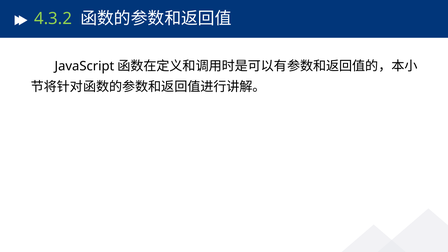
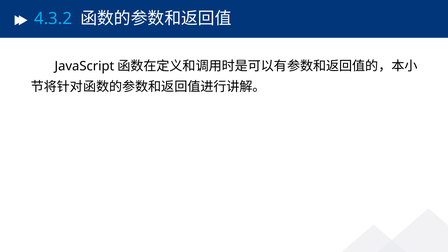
4.3.2 colour: light green -> light blue (53, 19)
